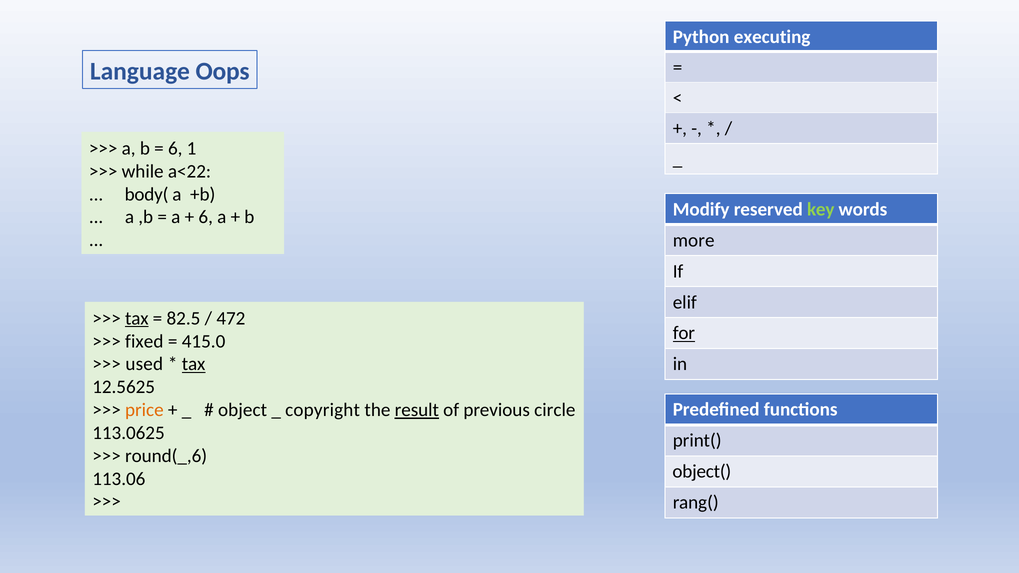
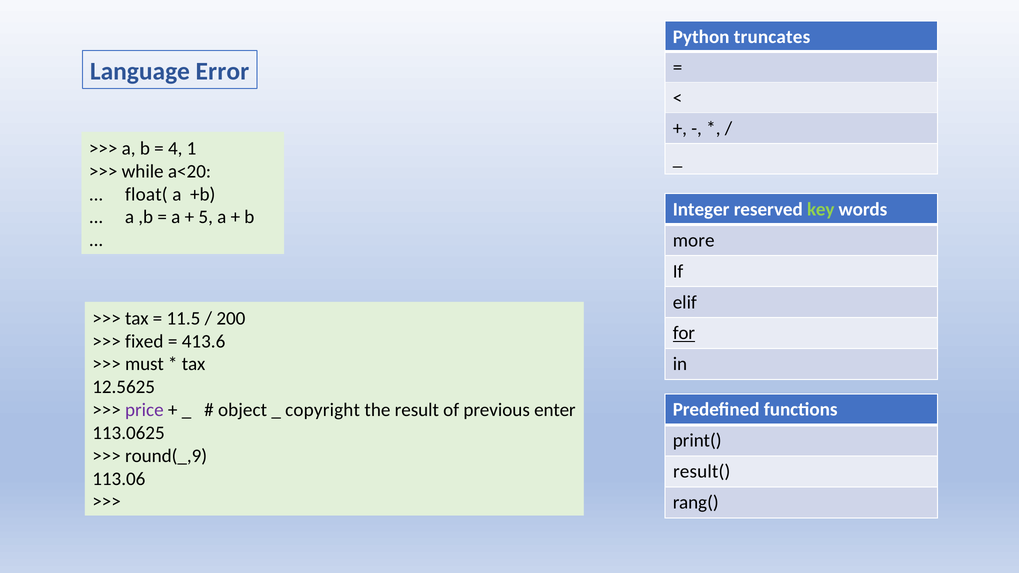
executing: executing -> truncates (772, 37)
Oops: Oops -> Error (222, 72)
6: 6 -> 4 (175, 148)
a<22: a<22 -> a<20 (189, 171)
body(: body( -> float( (146, 194)
Modify: Modify -> Integer (701, 209)
6: 6 -> 5 (206, 217)
tax underline: present -> none (137, 318)
82.5: 82.5 -> 11.5 (183, 318)
472: 472 -> 200 (231, 318)
415.0: 415.0 -> 413.6 (204, 341)
used: used -> must (144, 364)
tax underline: present -> none (194, 364)
price colour: orange -> purple (144, 410)
result underline: present -> none (417, 410)
circle: circle -> enter (555, 410)
round(_,6: round(_,6 -> round(_,9 (166, 456)
object(: object( -> result( (702, 472)
